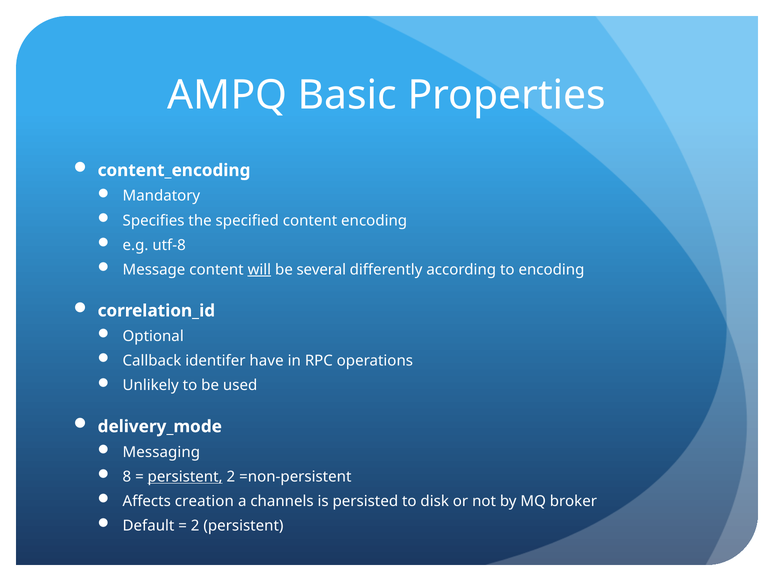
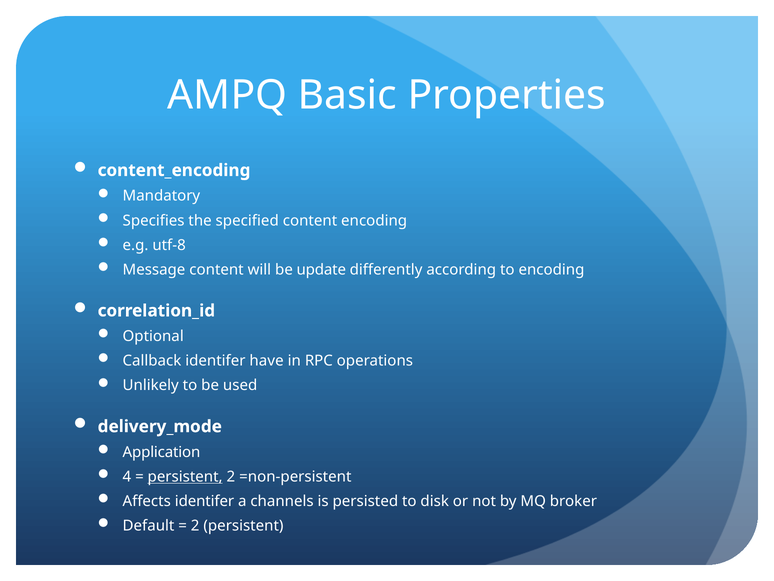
will underline: present -> none (259, 269)
several: several -> update (321, 269)
Messaging: Messaging -> Application (161, 452)
8: 8 -> 4 (127, 476)
Affects creation: creation -> identifer (205, 501)
